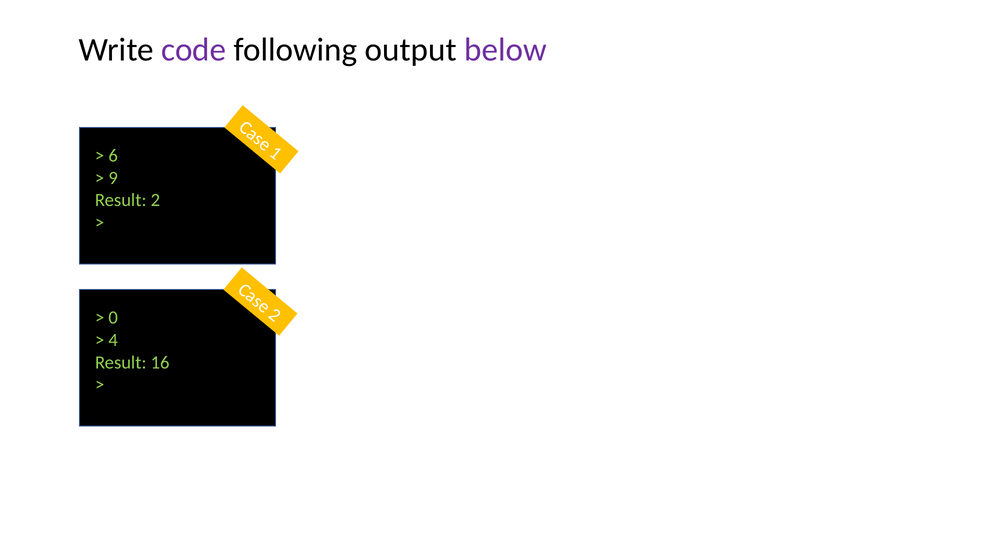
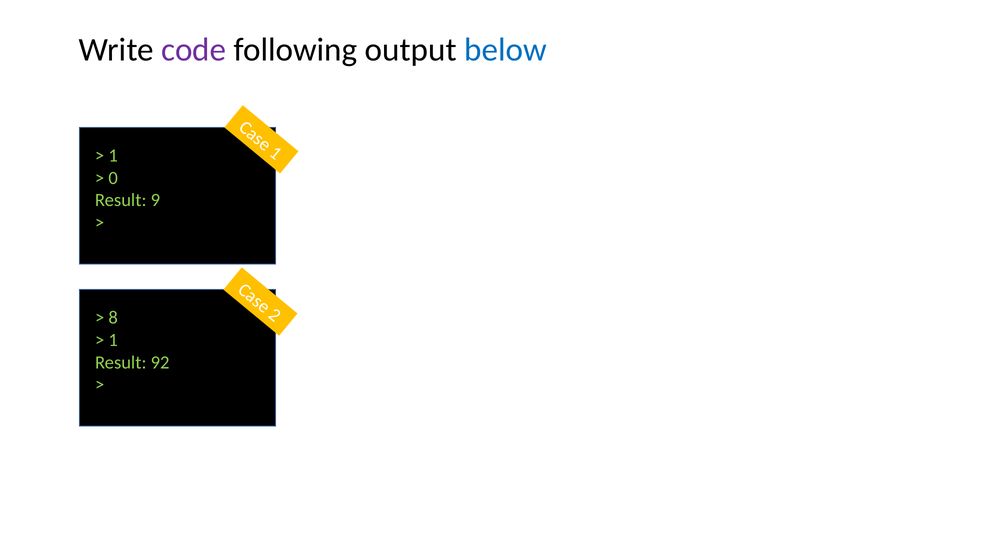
below colour: purple -> blue (506, 50)
6: 6 -> 1 (113, 155)
9: 9 -> 0 (113, 178)
Result 2: 2 -> 9 (155, 200)
0: 0 -> 8 (113, 317)
4: 4 -> 1 (113, 340)
16: 16 -> 92 (160, 362)
